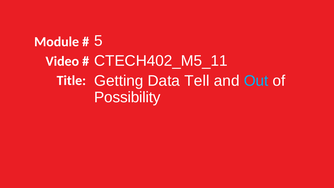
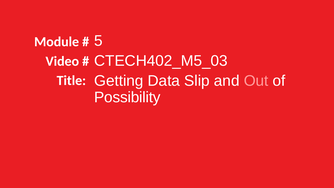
CTECH402_M5_11: CTECH402_M5_11 -> CTECH402_M5_03 (161, 61)
Tell: Tell -> Slip (197, 81)
Out colour: light blue -> pink (256, 81)
